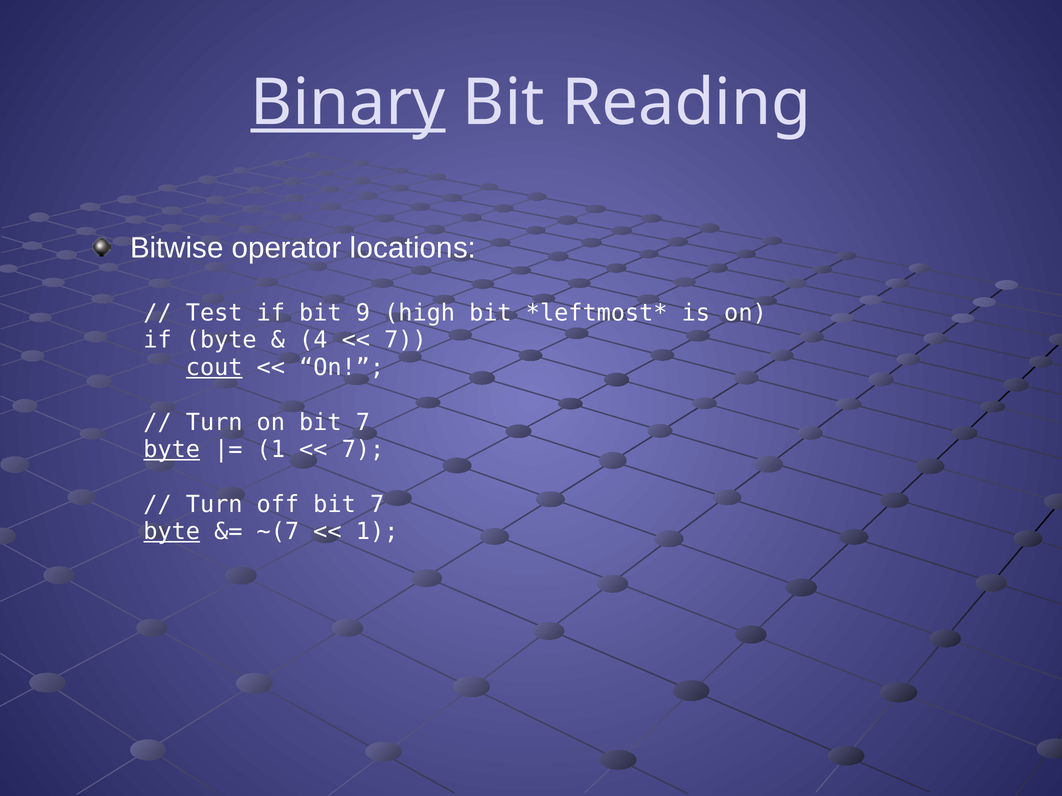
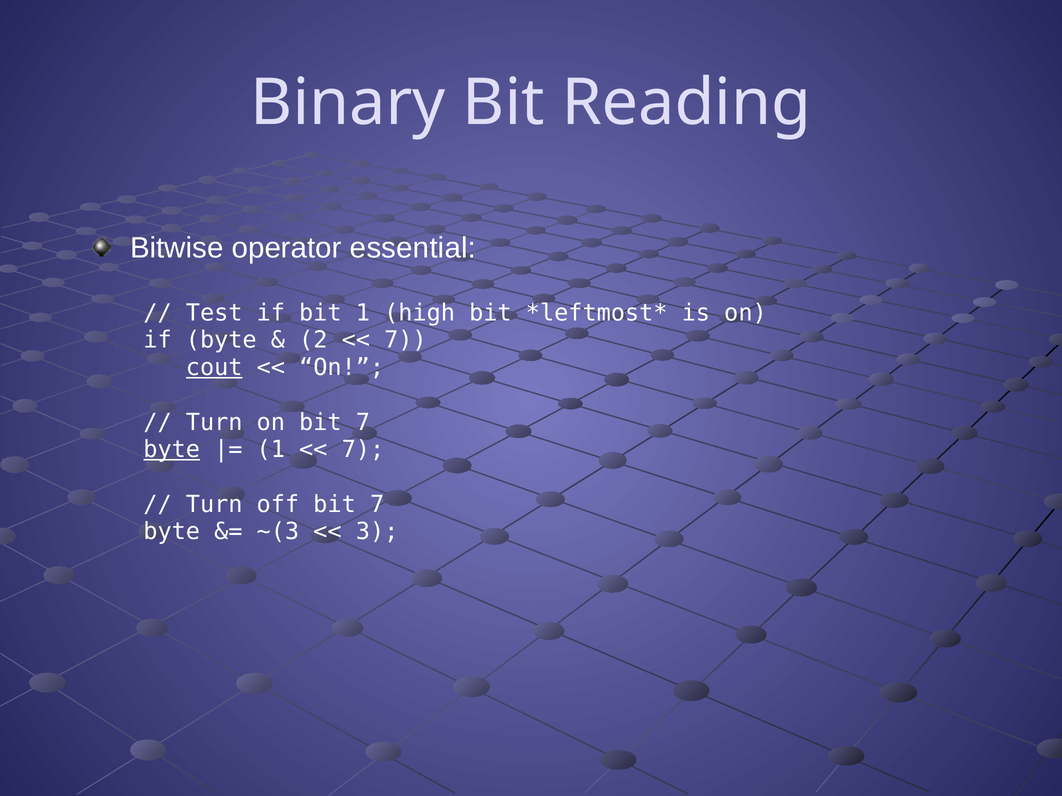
Binary underline: present -> none (348, 103)
locations: locations -> essential (413, 248)
bit 9: 9 -> 1 (363, 313)
4: 4 -> 2 (313, 340)
byte underline: present -> none (172, 532)
~(7: ~(7 -> ~(3 (278, 532)
1: 1 -> 3 (377, 532)
